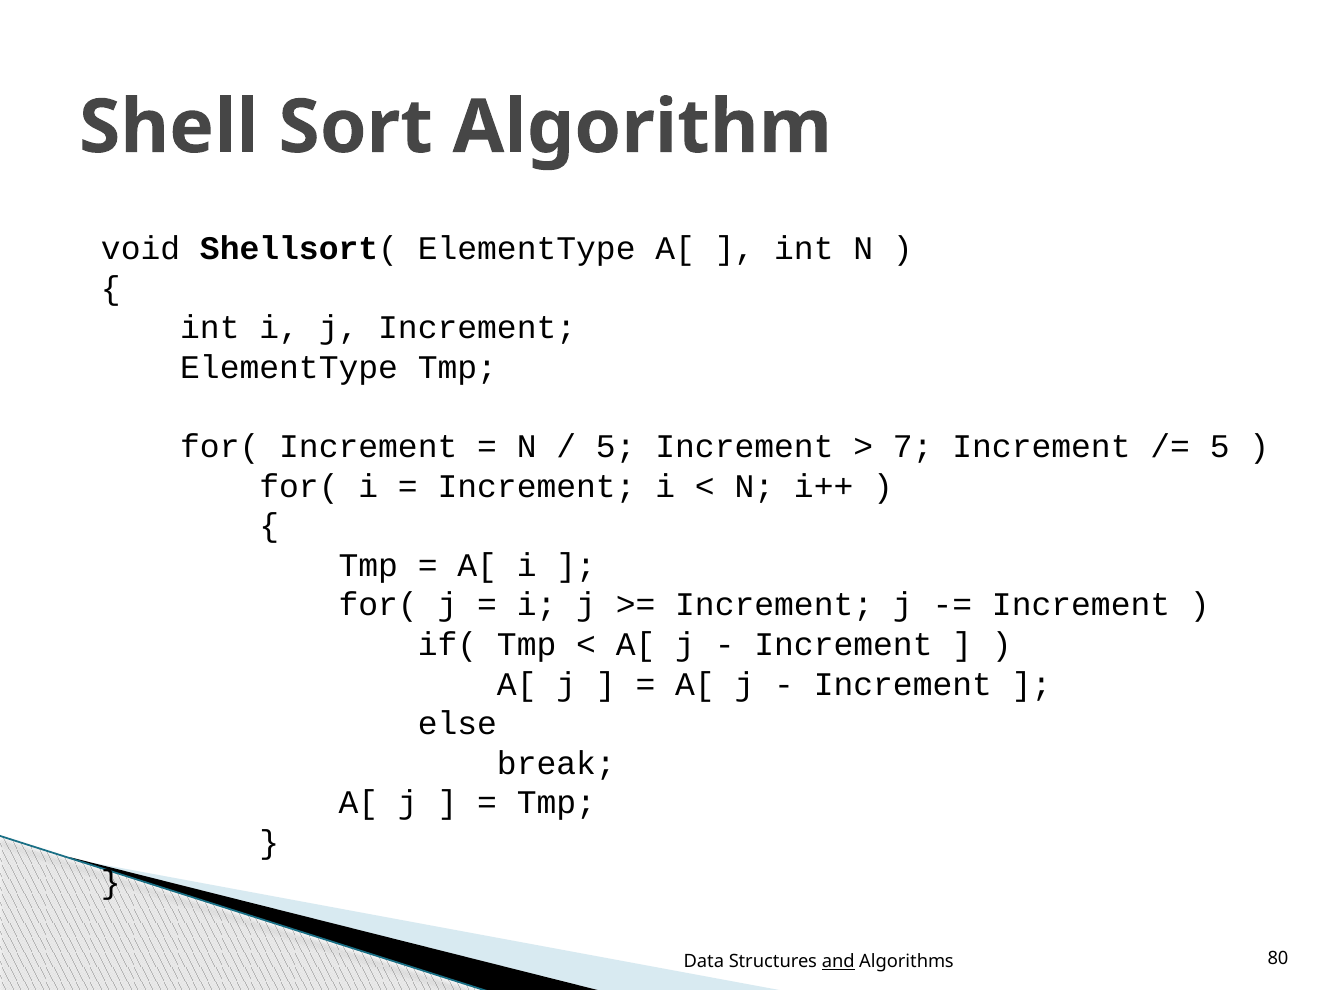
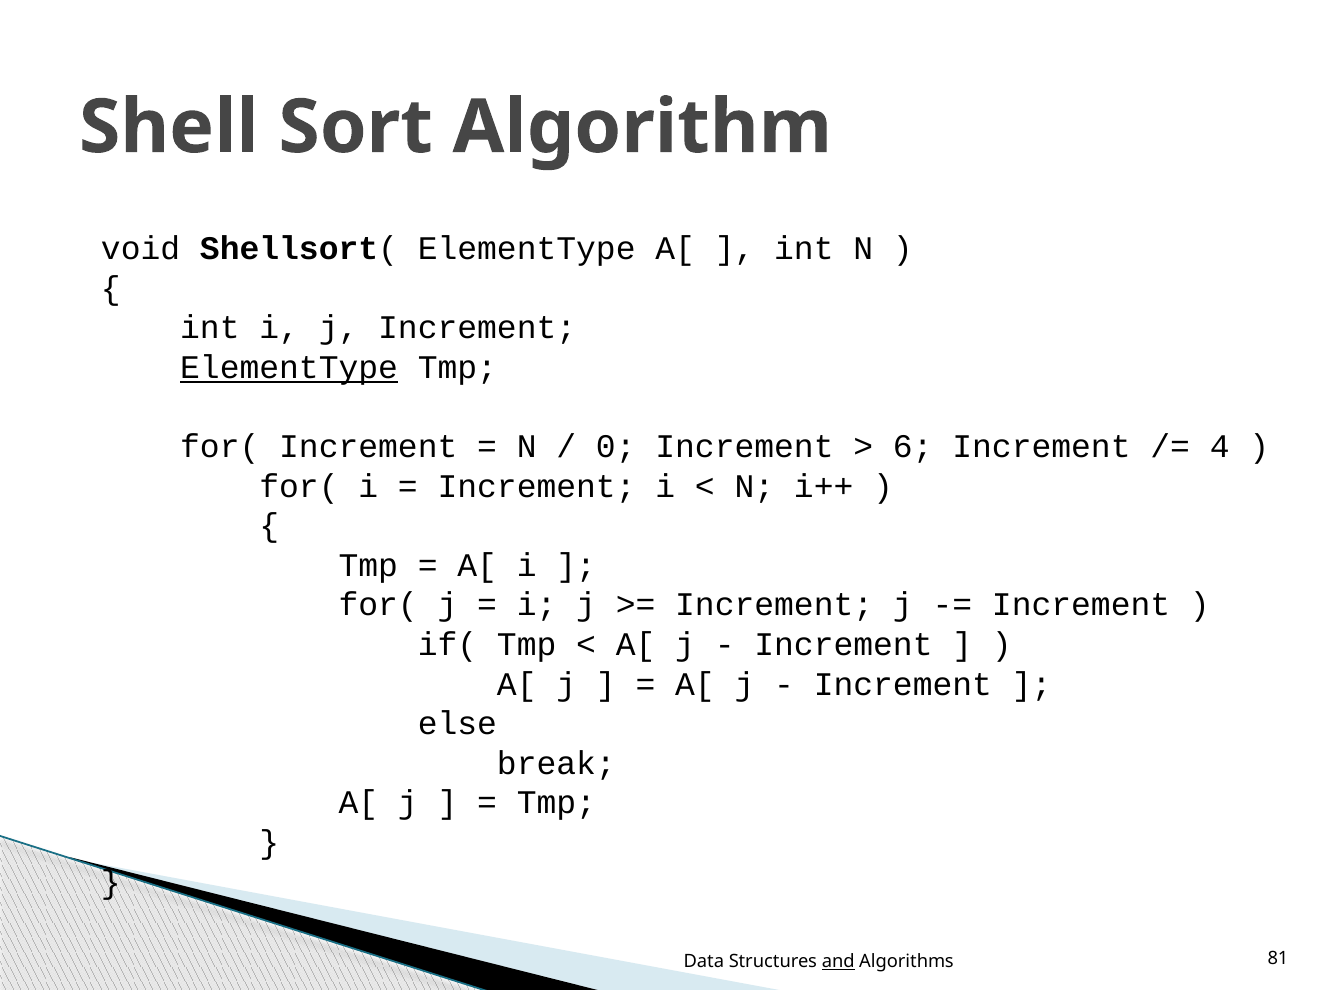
ElementType underline: none -> present (289, 367)
5: 5 -> 0 (616, 447)
7: 7 -> 6 (913, 447)
5: 5 -> 4 (1220, 447)
80: 80 -> 81 (1278, 959)
